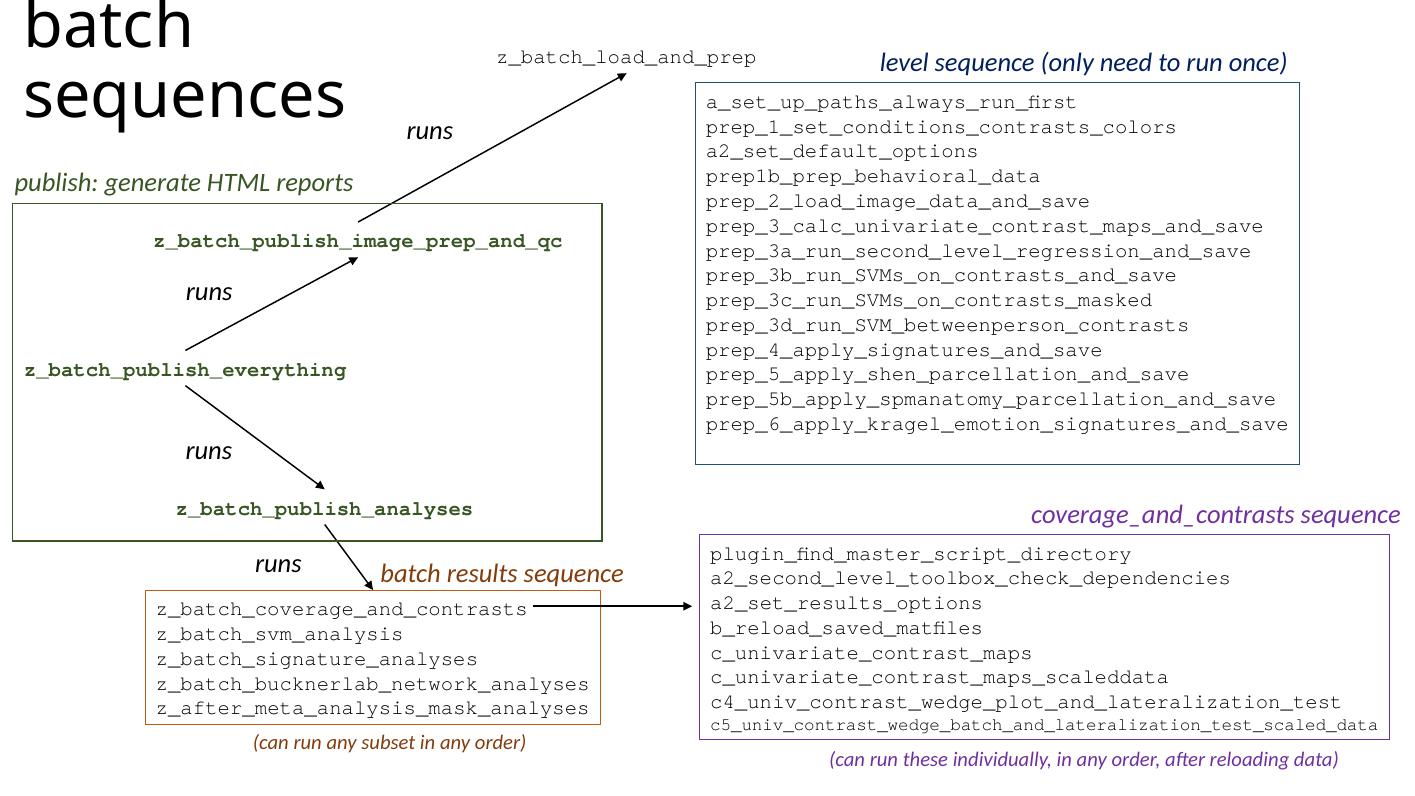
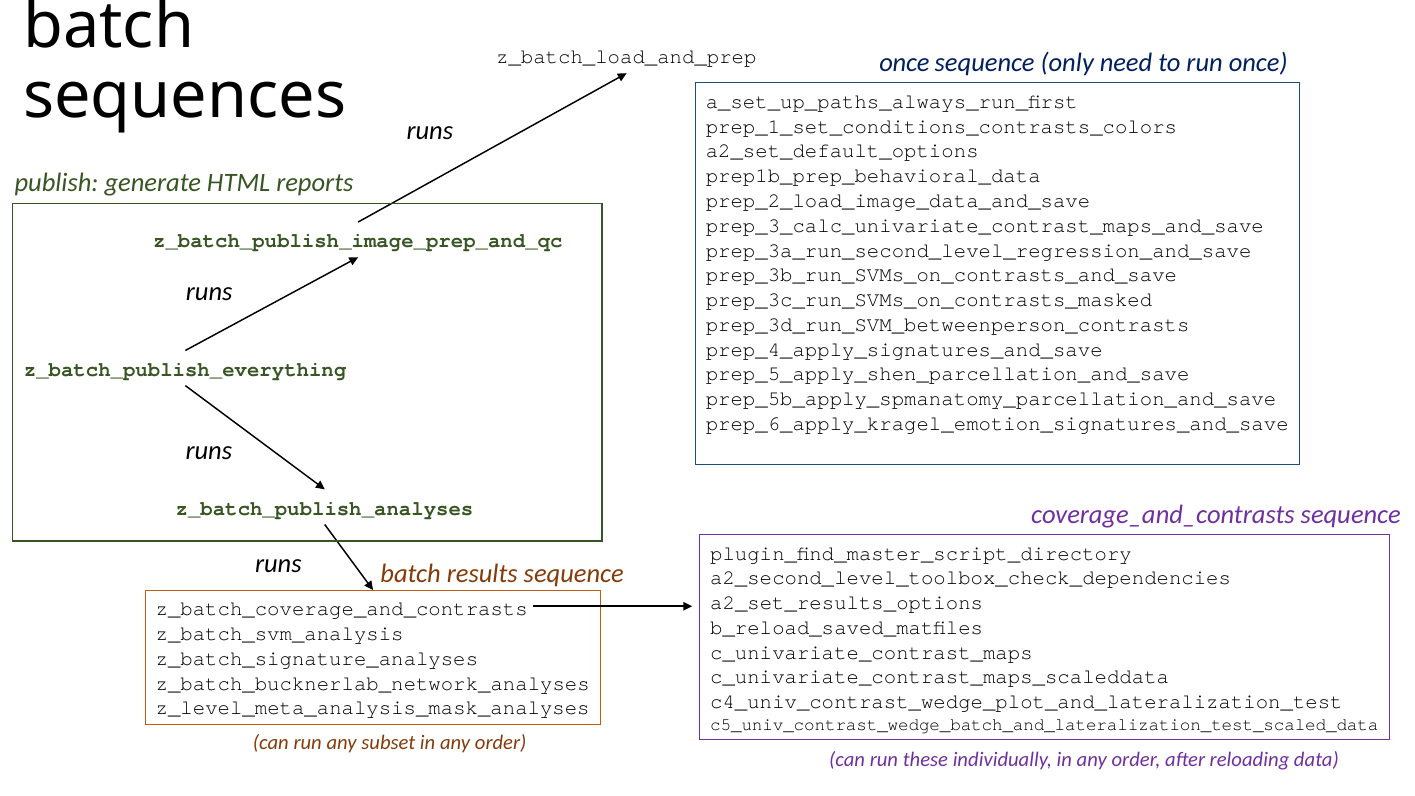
level: level -> once (904, 63)
z_after_meta_analysis_mask_analyses: z_after_meta_analysis_mask_analyses -> z_level_meta_analysis_mask_analyses (373, 708)
